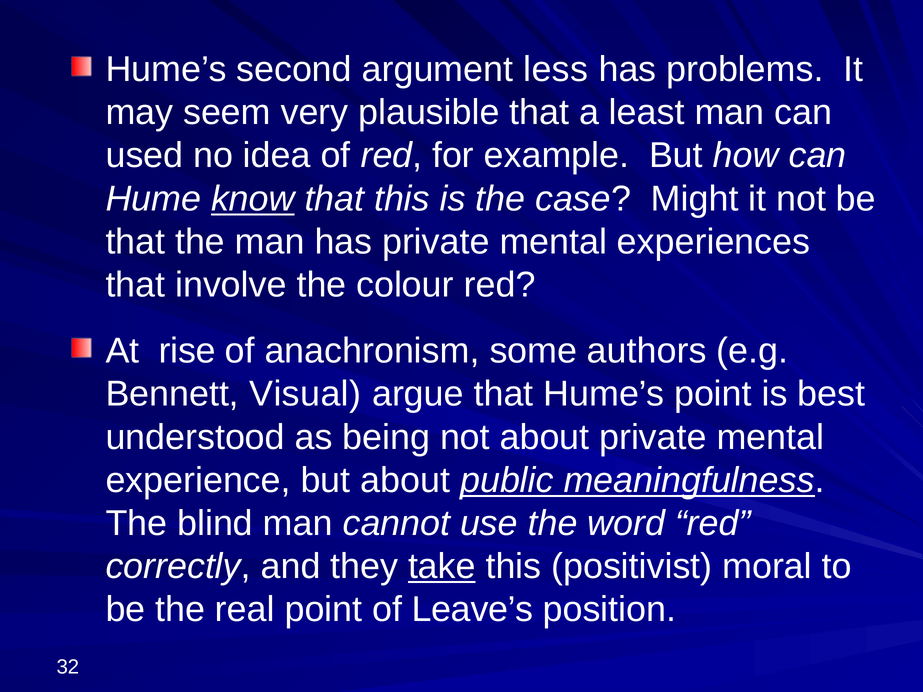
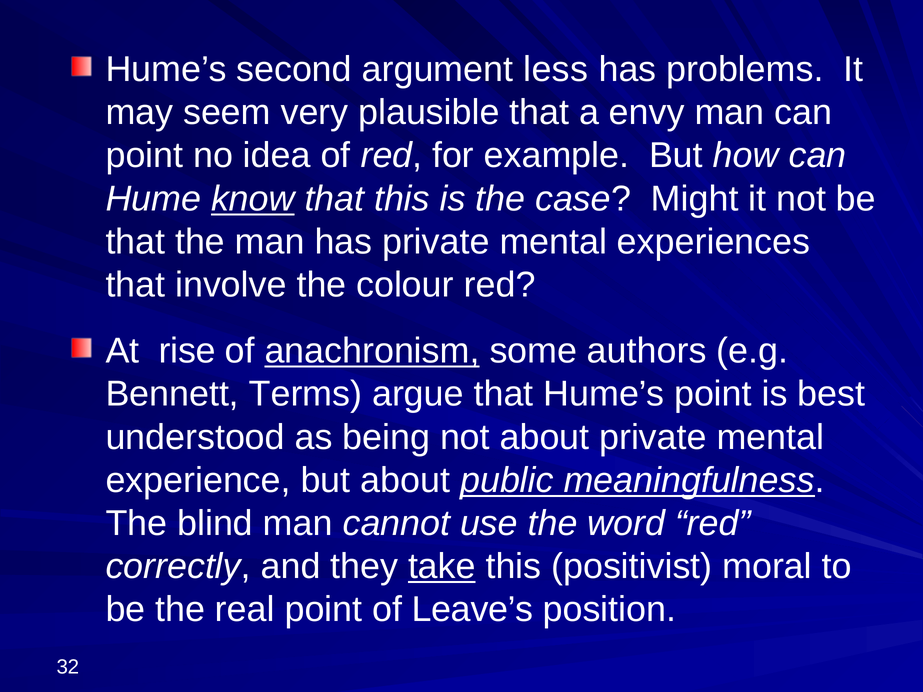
least: least -> envy (647, 113)
used: used -> point (144, 156)
anachronism underline: none -> present (372, 351)
Visual: Visual -> Terms (306, 394)
